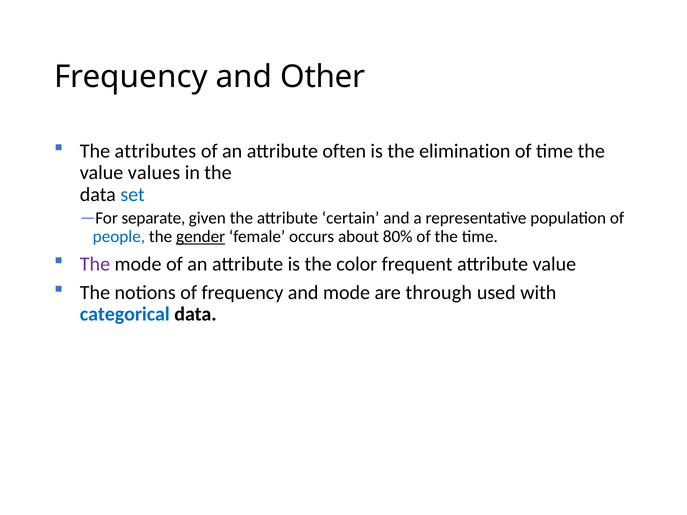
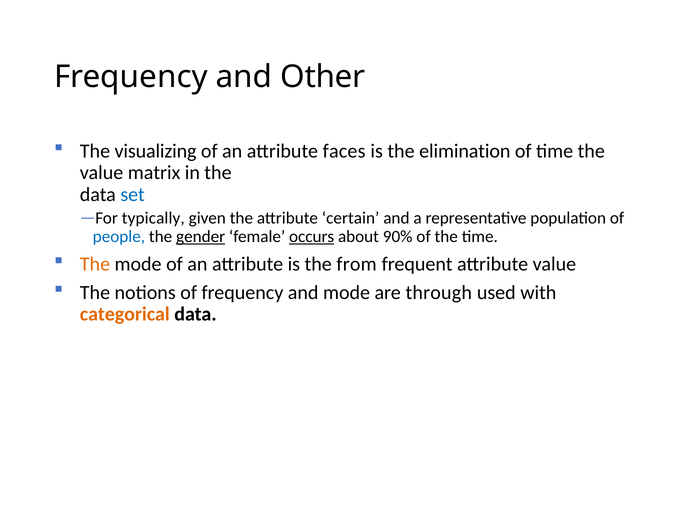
attributes: attributes -> visualizing (156, 151)
often: often -> faces (344, 151)
values: values -> matrix (154, 173)
separate: separate -> typically (153, 218)
occurs underline: none -> present (312, 237)
80%: 80% -> 90% (398, 237)
The colour: purple -> orange (95, 264)
color: color -> from (357, 264)
categorical colour: blue -> orange (125, 314)
